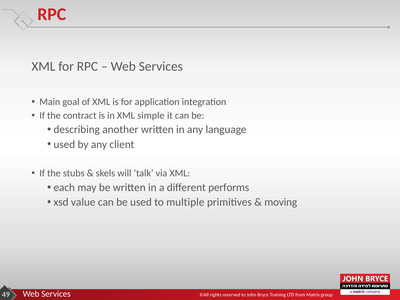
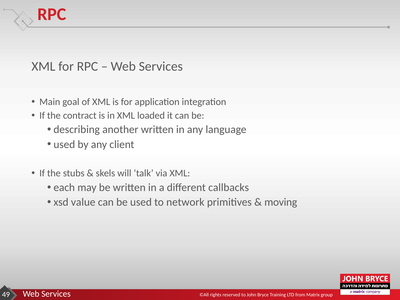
simple: simple -> loaded (151, 115)
performs: performs -> callbacks (229, 187)
multiple: multiple -> network (185, 202)
